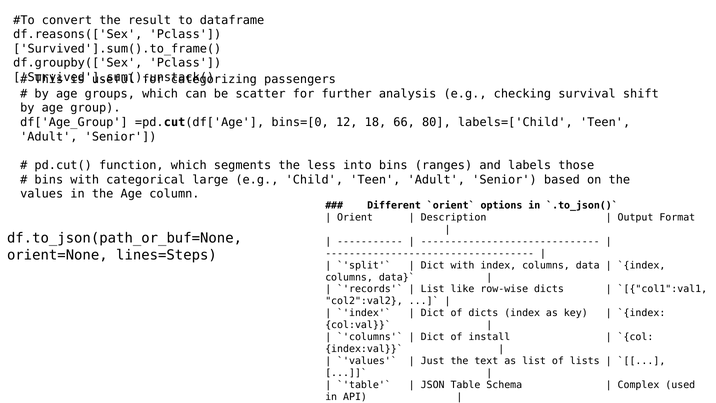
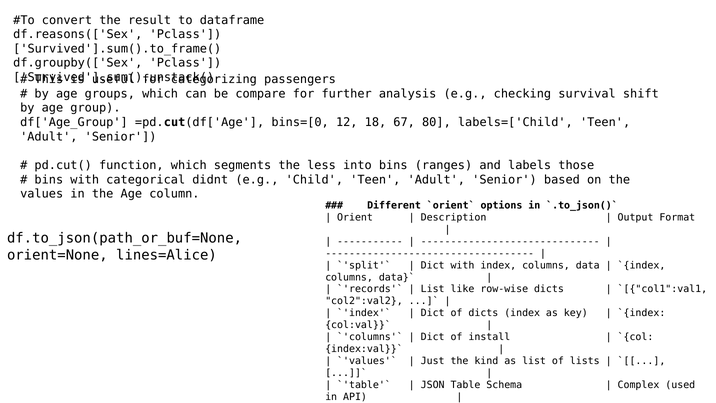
scatter: scatter -> compare (261, 94)
66: 66 -> 67 (404, 122)
large: large -> didnt (210, 179)
lines=Steps: lines=Steps -> lines=Alice (166, 255)
text: text -> kind (486, 361)
